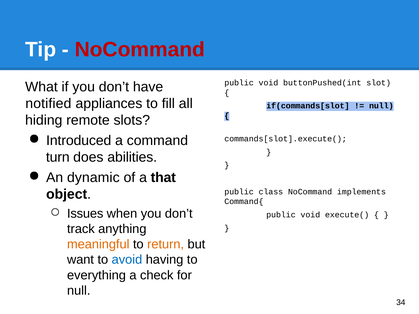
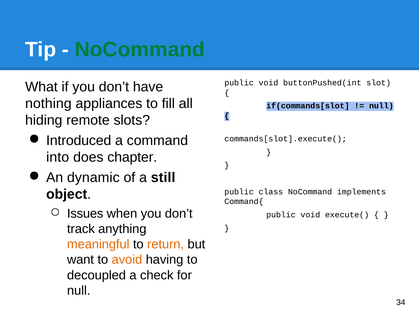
NoCommand colour: red -> green (140, 50)
notified: notified -> nothing (48, 104)
turn: turn -> into (58, 157)
abilities: abilities -> chapter (132, 157)
that: that -> still (163, 178)
avoid colour: blue -> orange (127, 260)
everything: everything -> decoupled (96, 275)
